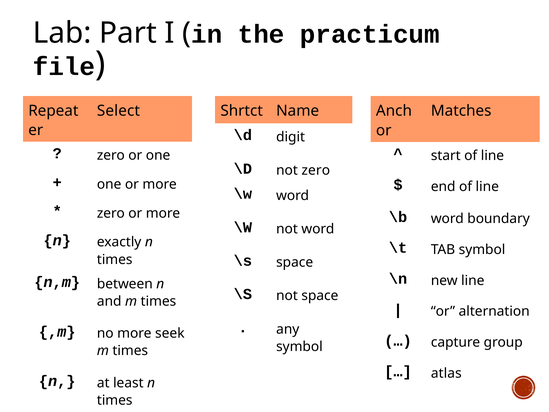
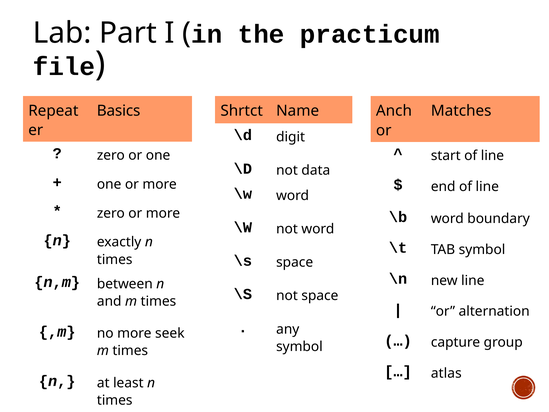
Select: Select -> Basics (119, 111)
not zero: zero -> data (316, 170)
